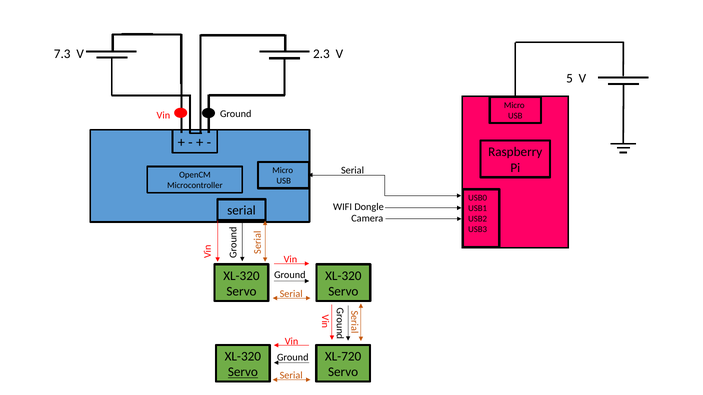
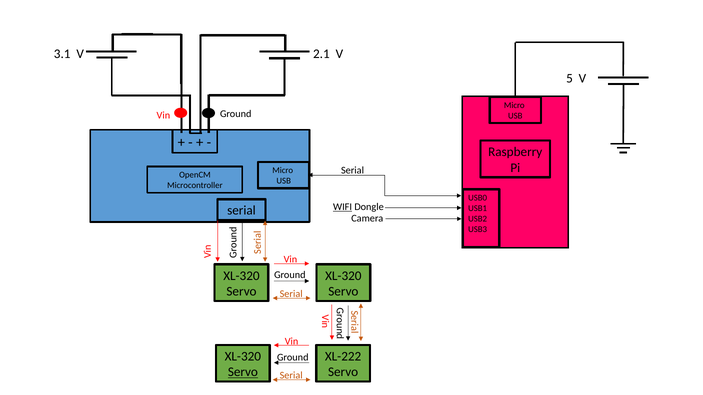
7.3: 7.3 -> 3.1 (62, 54)
2.3: 2.3 -> 2.1 (321, 54)
WIFI underline: none -> present (343, 207)
XL-720: XL-720 -> XL-222 (343, 357)
